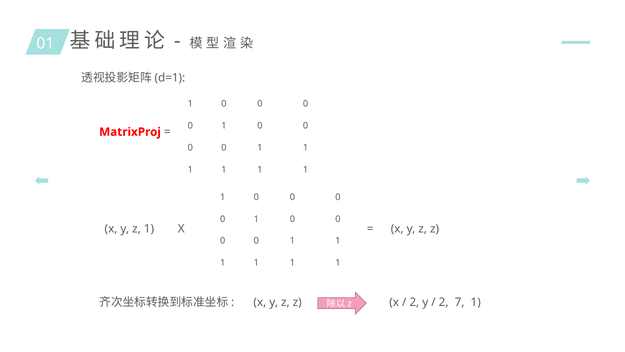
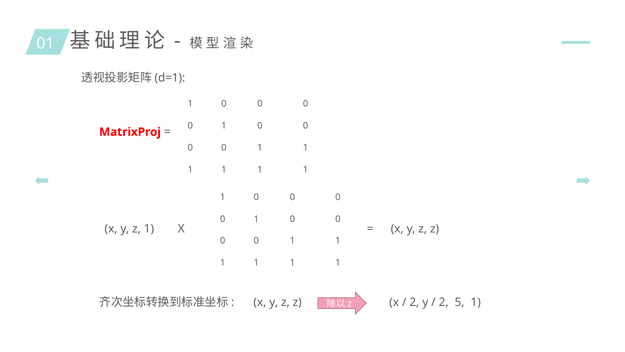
7: 7 -> 5 (460, 302)
